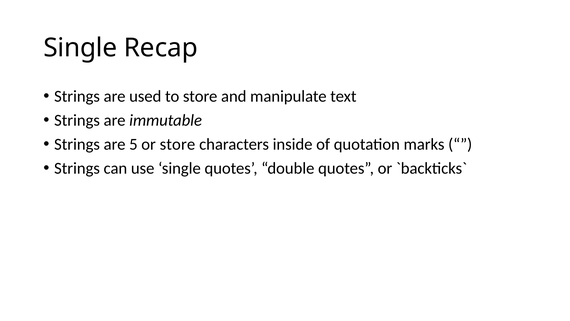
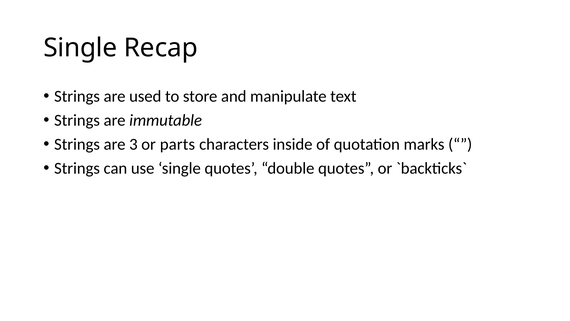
5: 5 -> 3 (133, 144)
or store: store -> parts (177, 144)
